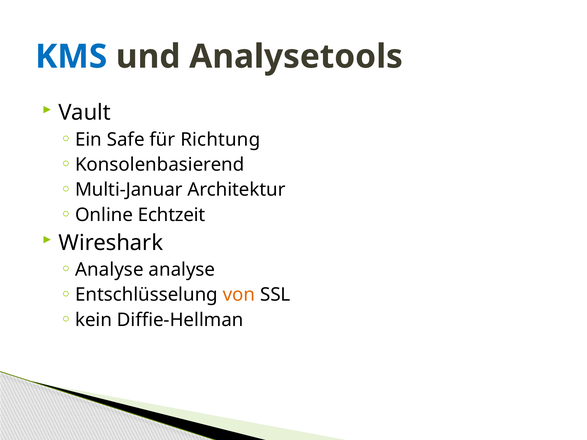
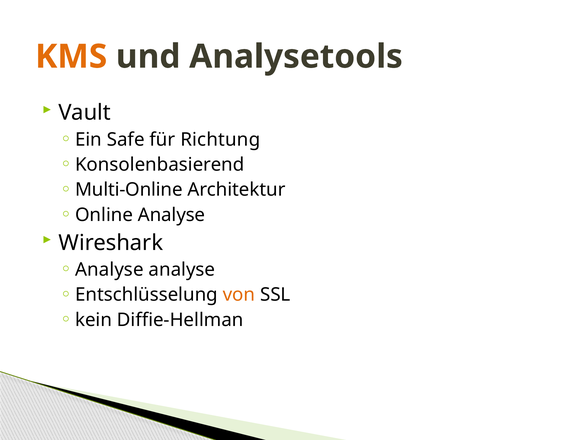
KMS colour: blue -> orange (71, 57)
Multi-Januar: Multi-Januar -> Multi-Online (129, 190)
Online Echtzeit: Echtzeit -> Analyse (172, 215)
